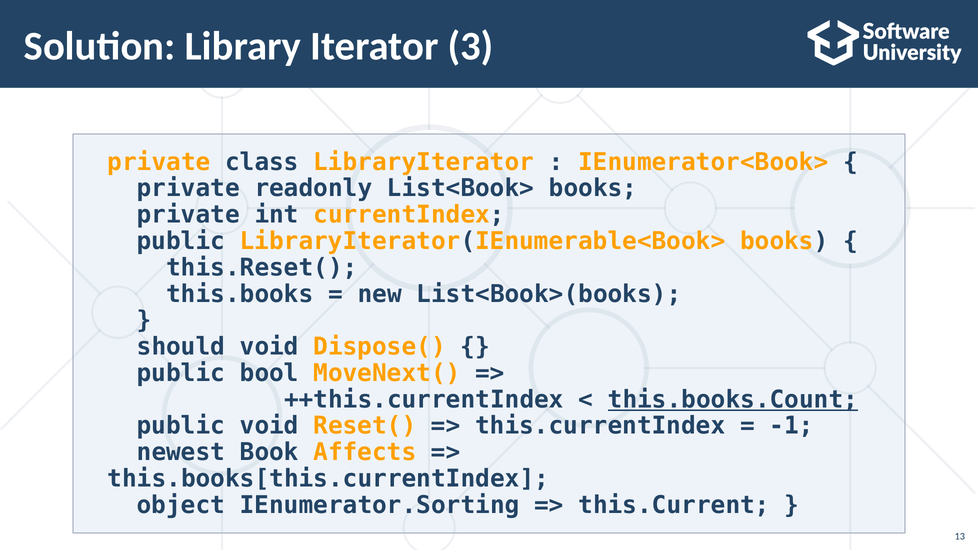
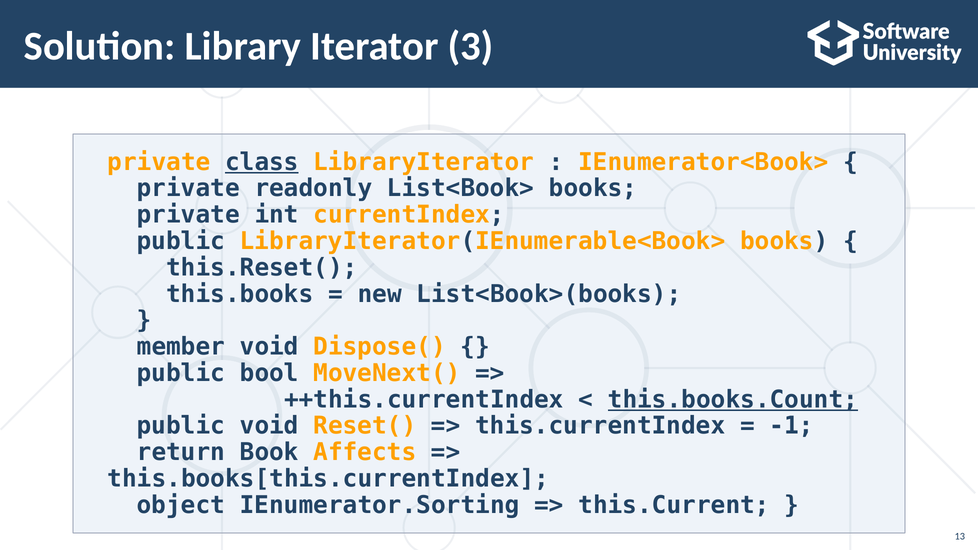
class underline: none -> present (262, 162)
should: should -> member (181, 347)
newest: newest -> return (181, 452)
